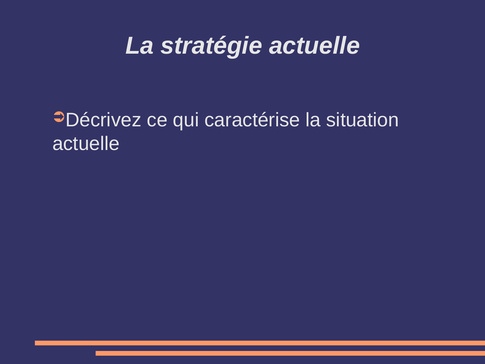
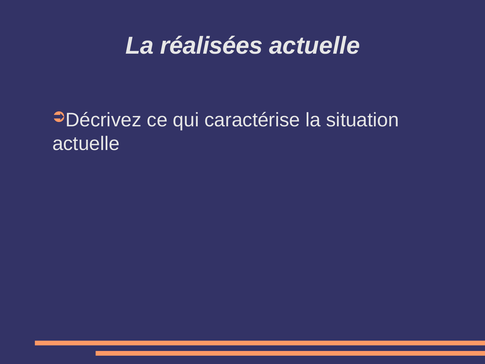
stratégie: stratégie -> réalisées (212, 46)
